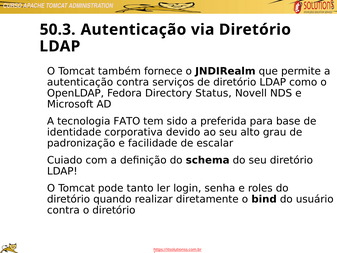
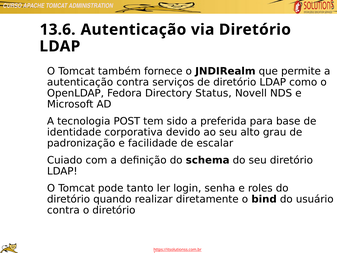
50.3: 50.3 -> 13.6 (58, 30)
FATO: FATO -> POST (127, 121)
